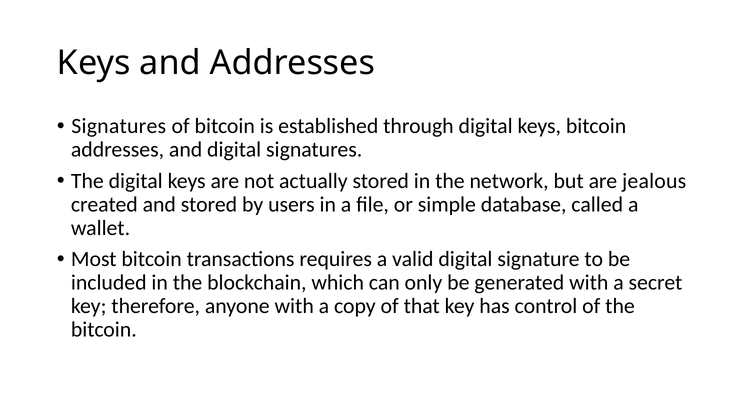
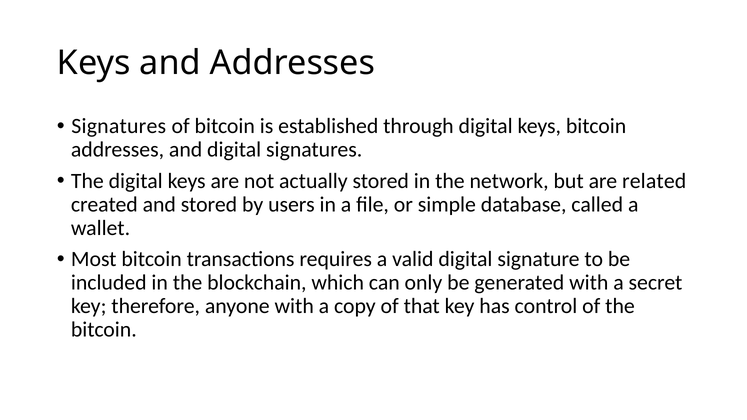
jealous: jealous -> related (654, 181)
